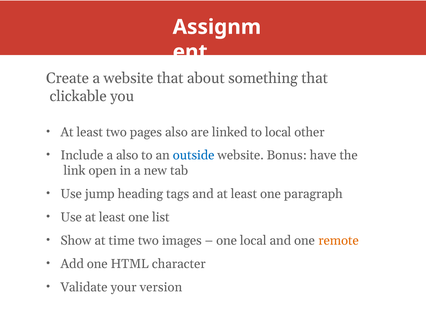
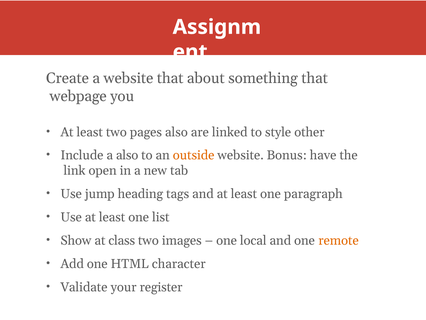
clickable: clickable -> webpage (78, 96)
to local: local -> style (278, 132)
outside colour: blue -> orange (194, 155)
time: time -> class (122, 240)
version: version -> register (161, 287)
